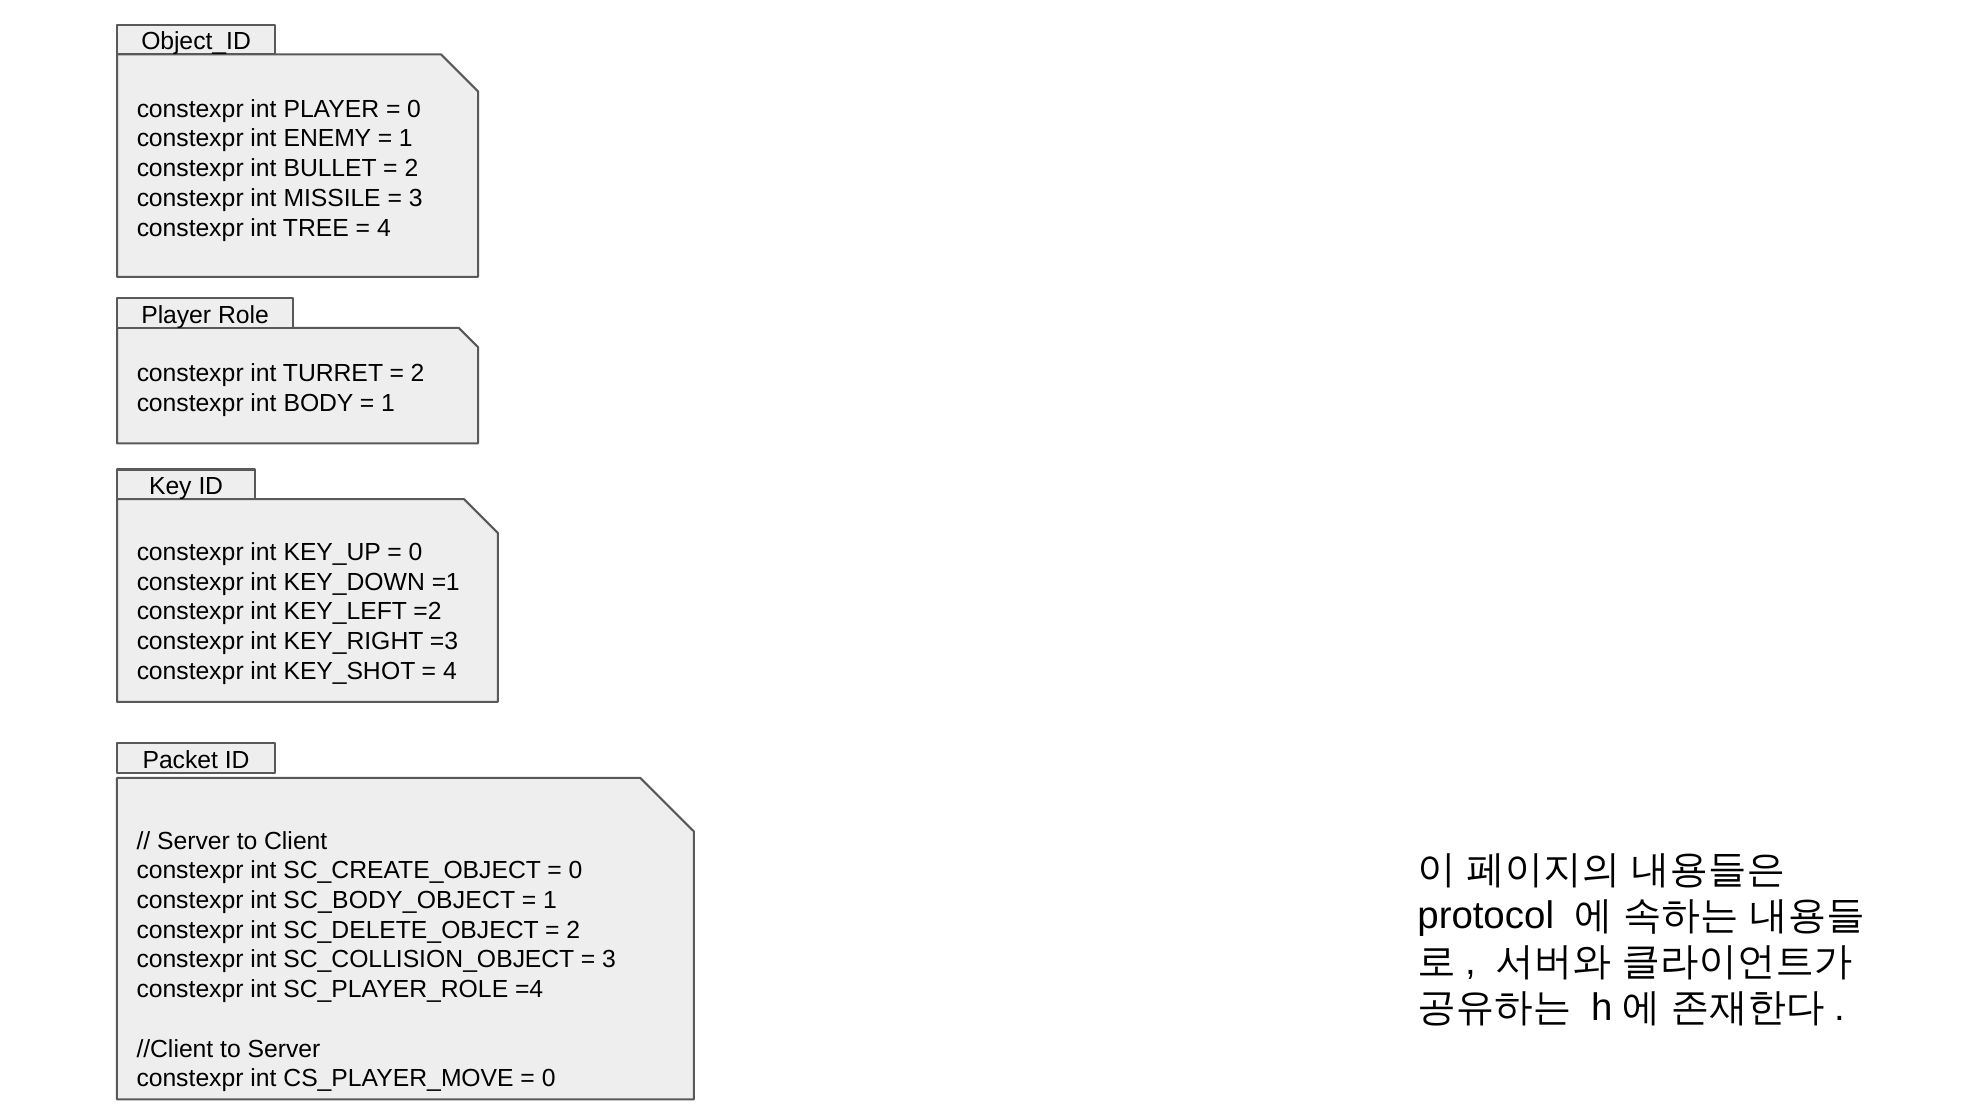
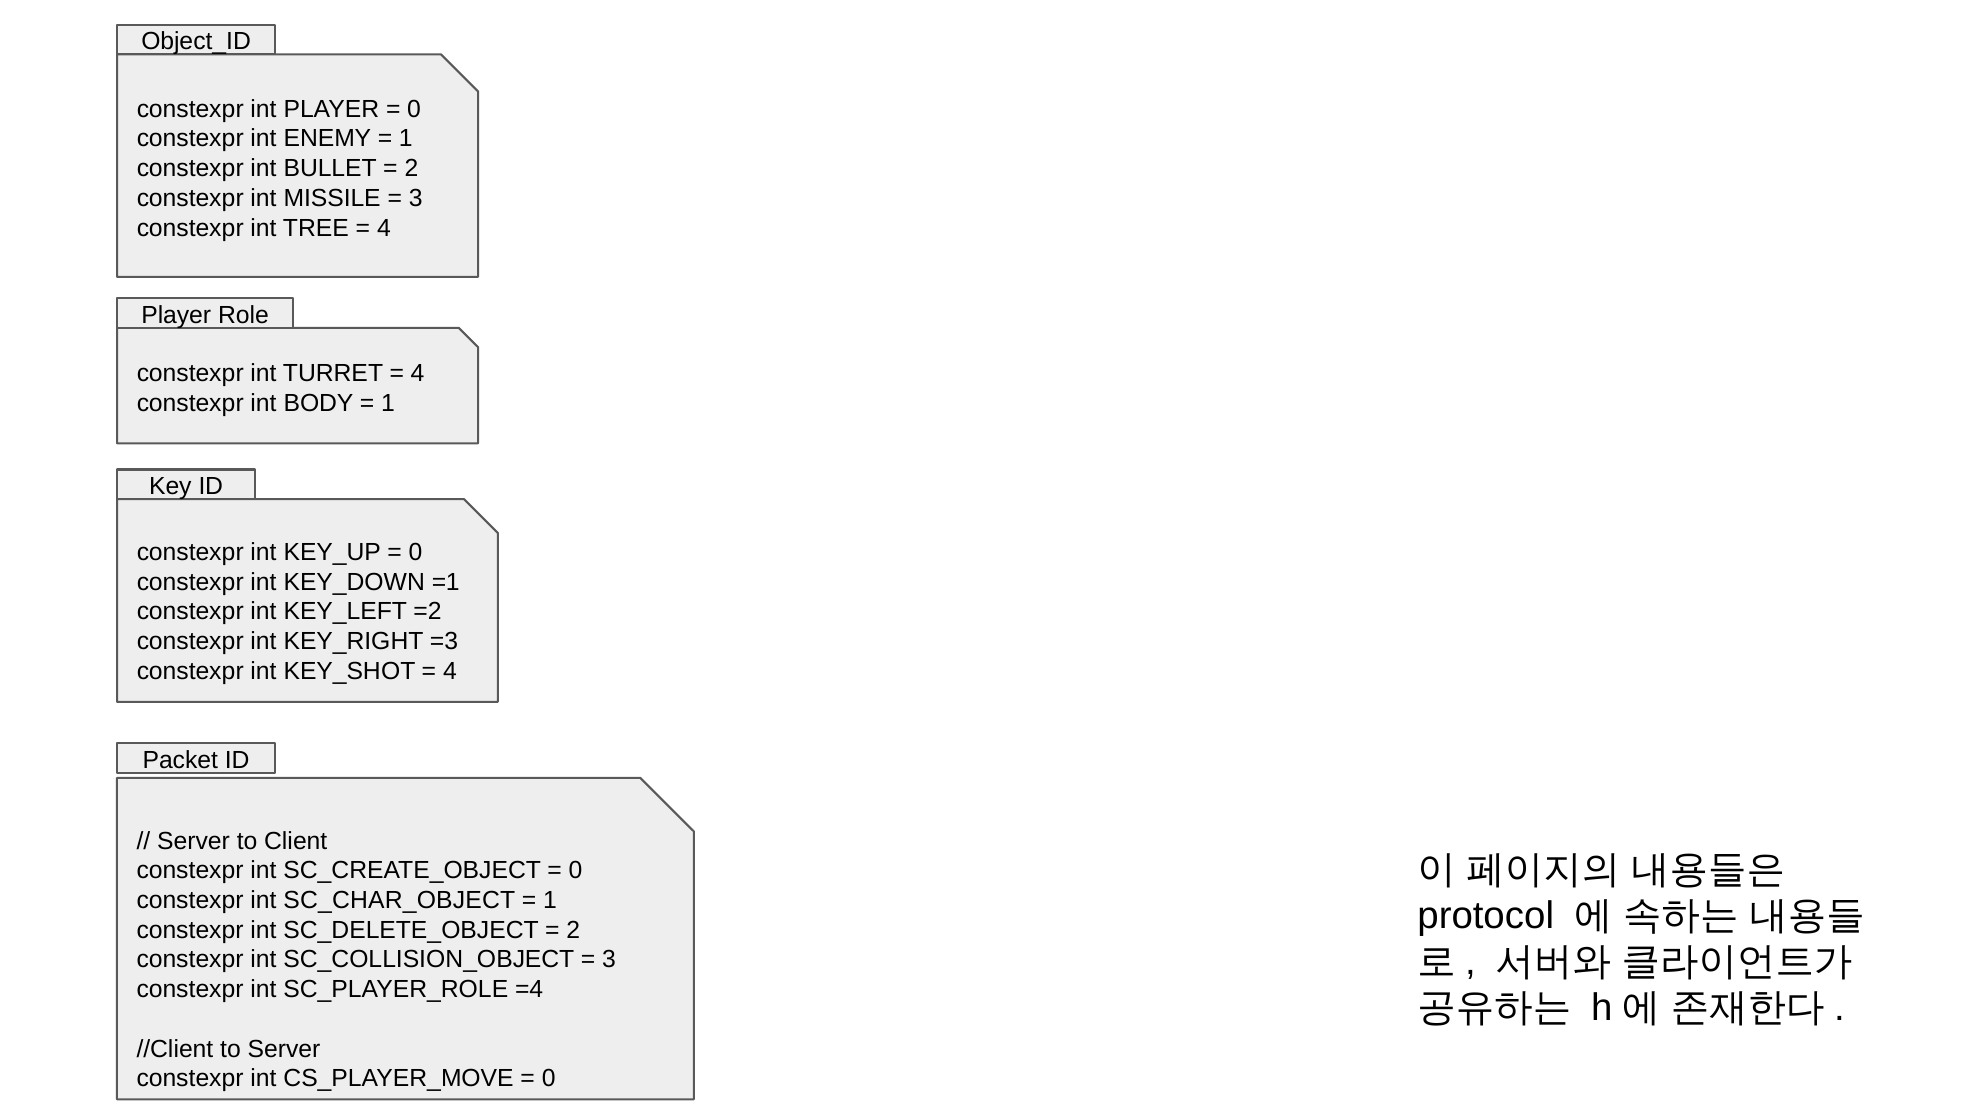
2: 2 -> 4 (418, 374)
SC_BODY_OBJECT: SC_BODY_OBJECT -> SC_CHAR_OBJECT (399, 900)
